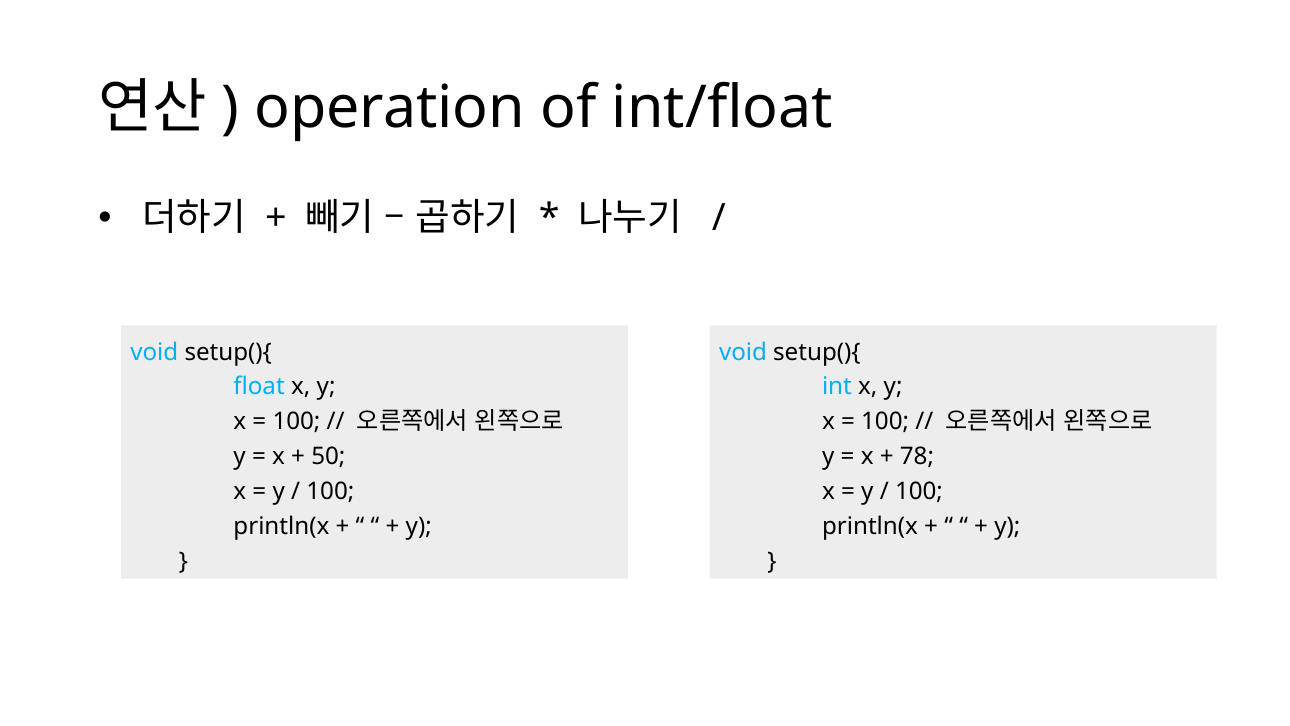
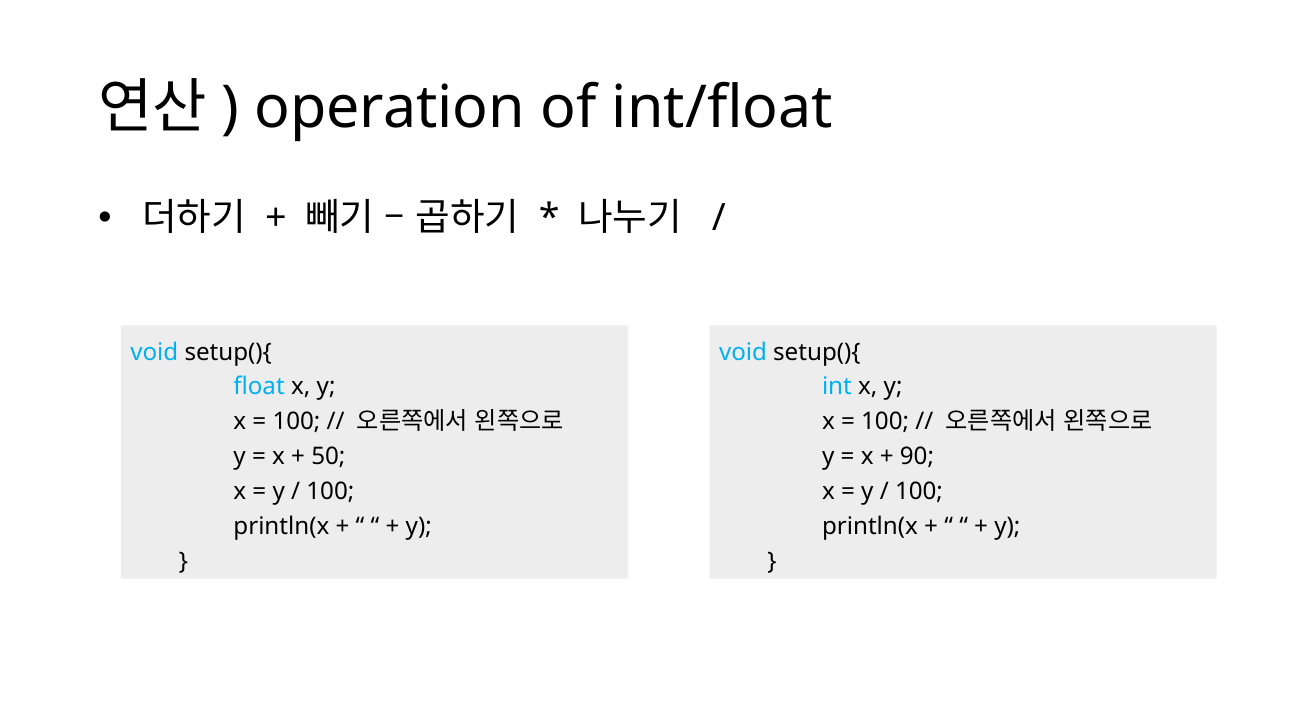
78: 78 -> 90 (917, 456)
